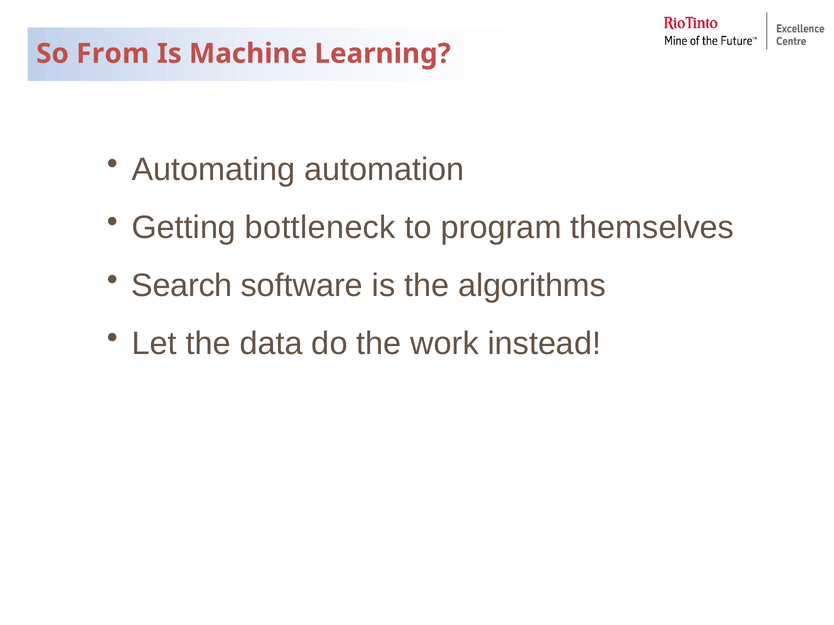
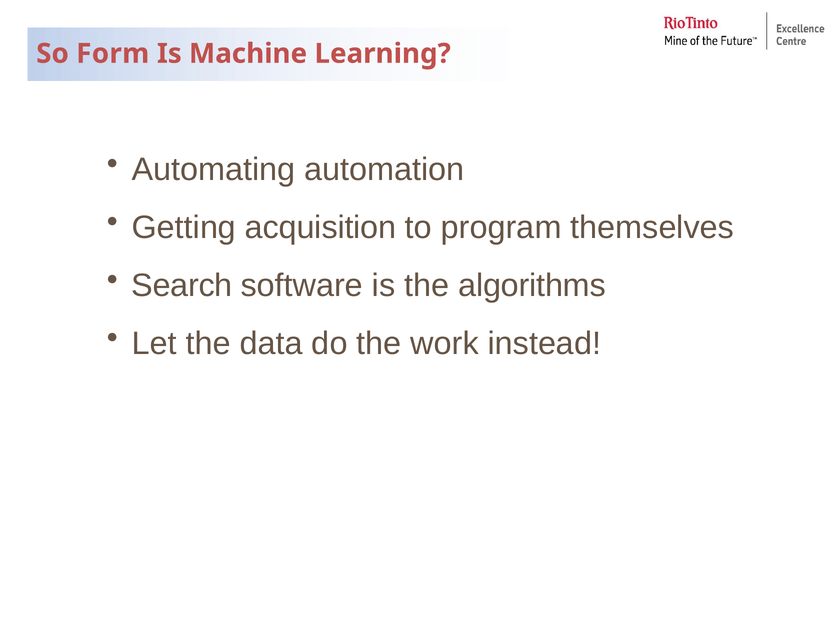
From: From -> Form (113, 54)
bottleneck: bottleneck -> acquisition (321, 228)
